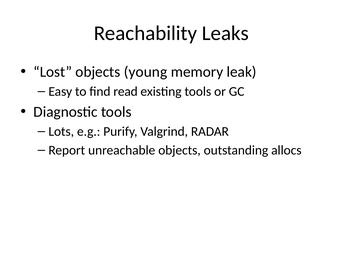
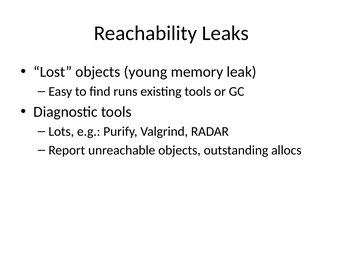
read: read -> runs (125, 92)
